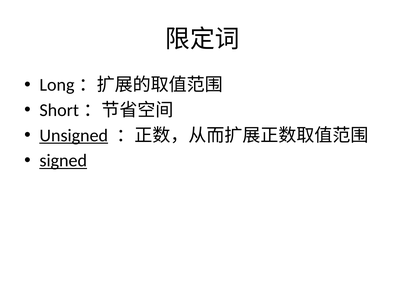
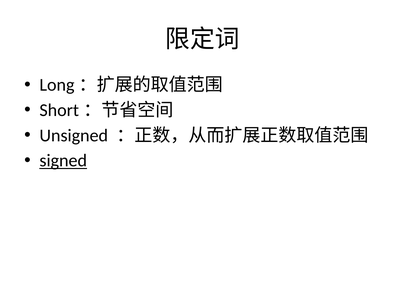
Unsigned underline: present -> none (74, 135)
